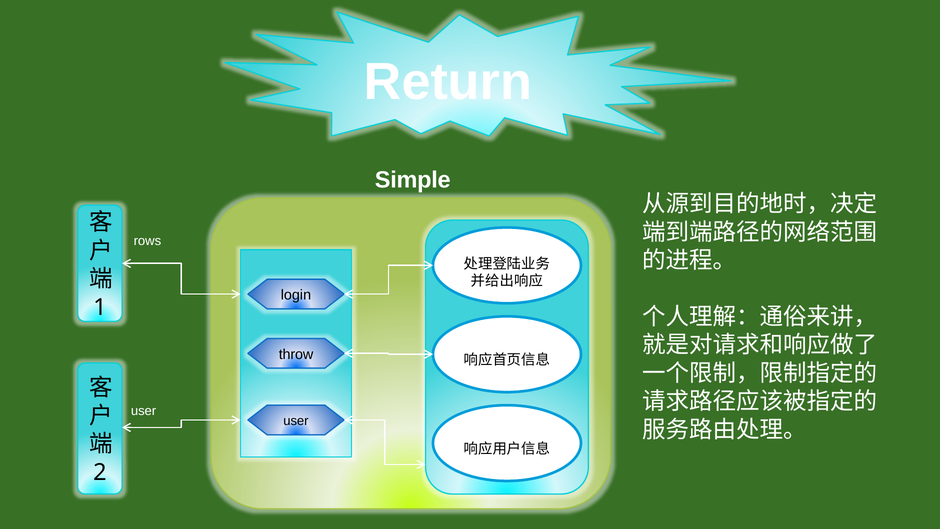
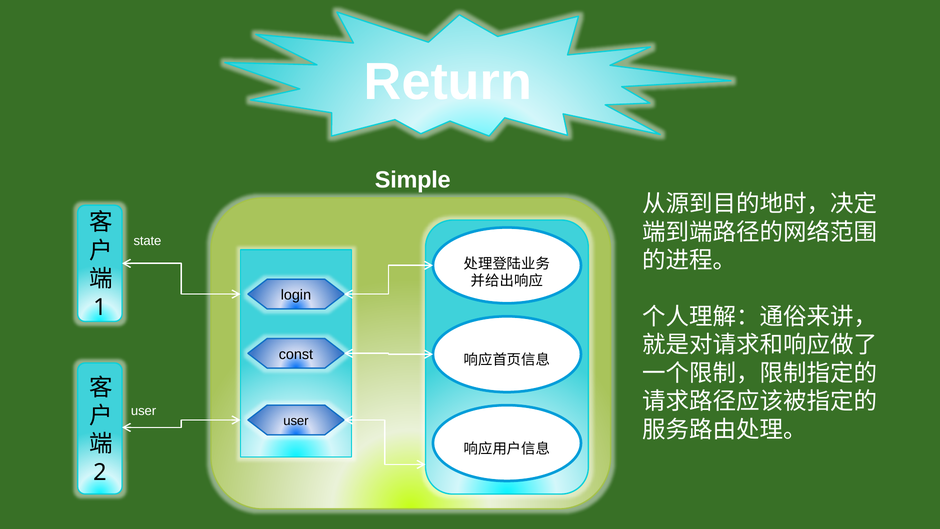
rows: rows -> state (147, 241)
throw: throw -> const (296, 354)
